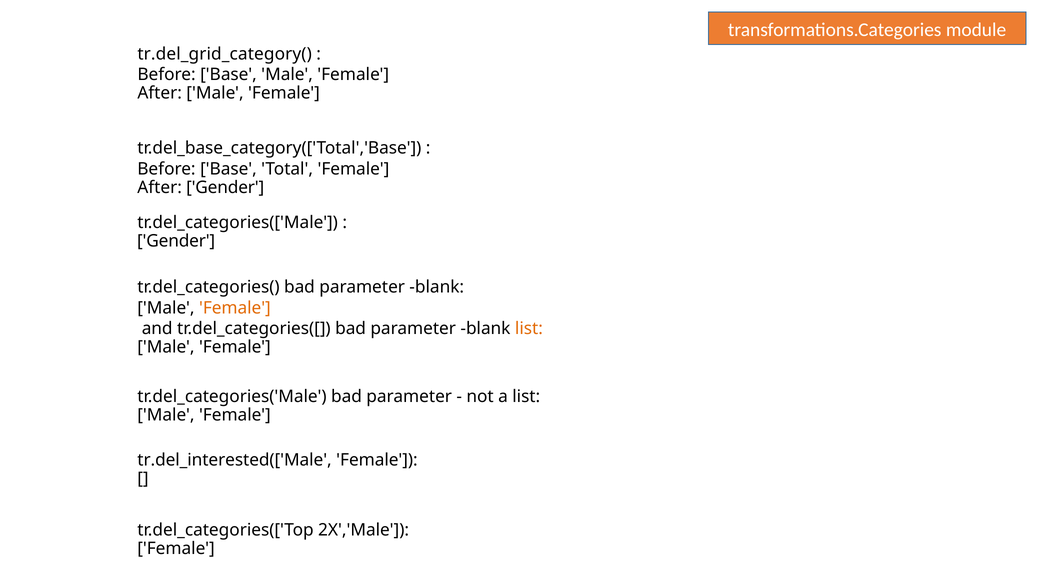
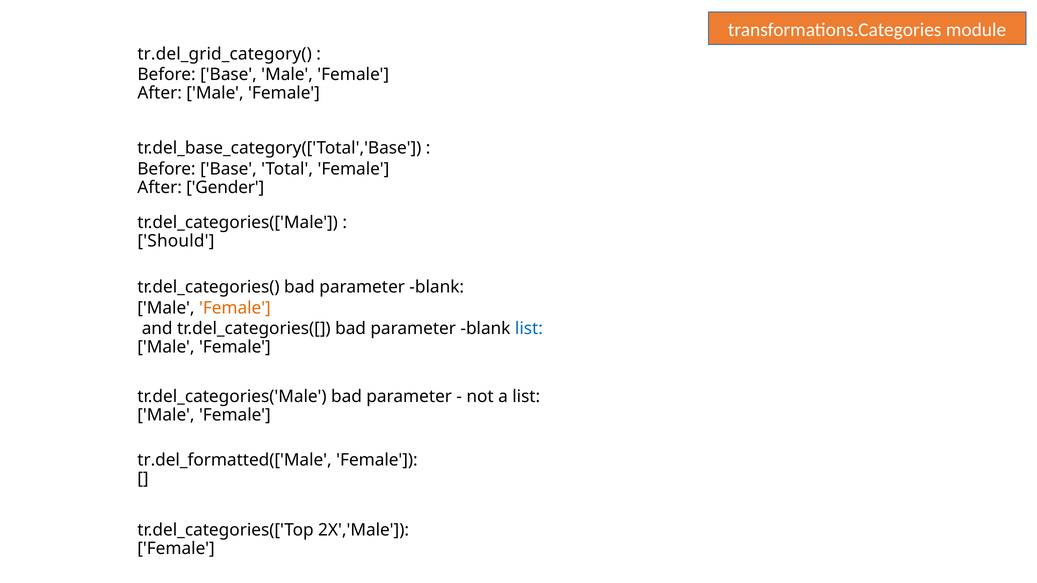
Gender: Gender -> Should (176, 241)
list colour: orange -> blue (529, 329)
tr.del_interested(['Male: tr.del_interested(['Male -> tr.del_formatted(['Male (235, 460)
